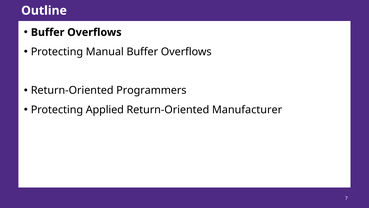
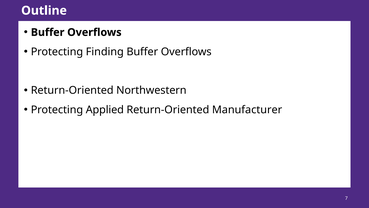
Manual: Manual -> Finding (105, 52)
Programmers: Programmers -> Northwestern (151, 90)
